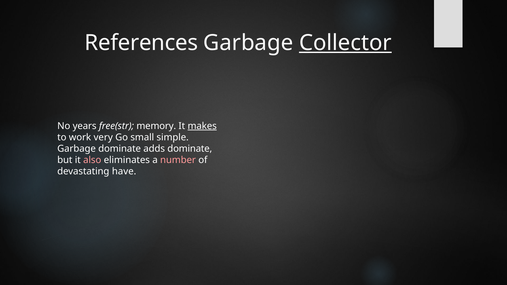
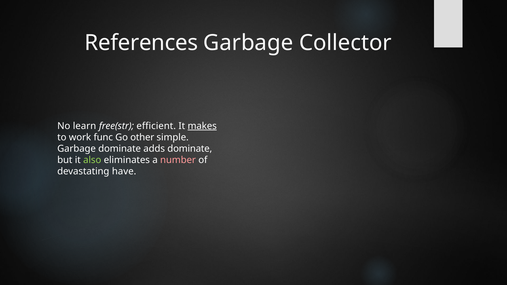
Collector underline: present -> none (345, 43)
years: years -> learn (85, 126)
memory: memory -> efficient (156, 126)
very: very -> func (103, 137)
small: small -> other (142, 137)
also colour: pink -> light green (92, 160)
